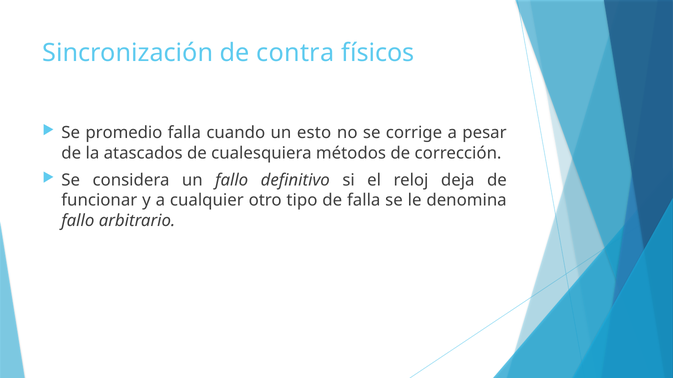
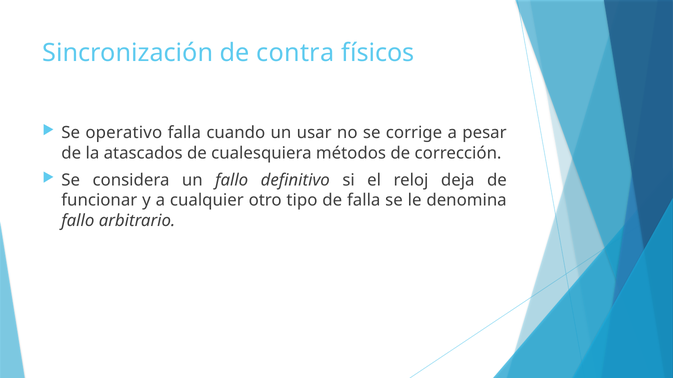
promedio: promedio -> operativo (124, 133)
esto: esto -> usar (314, 133)
